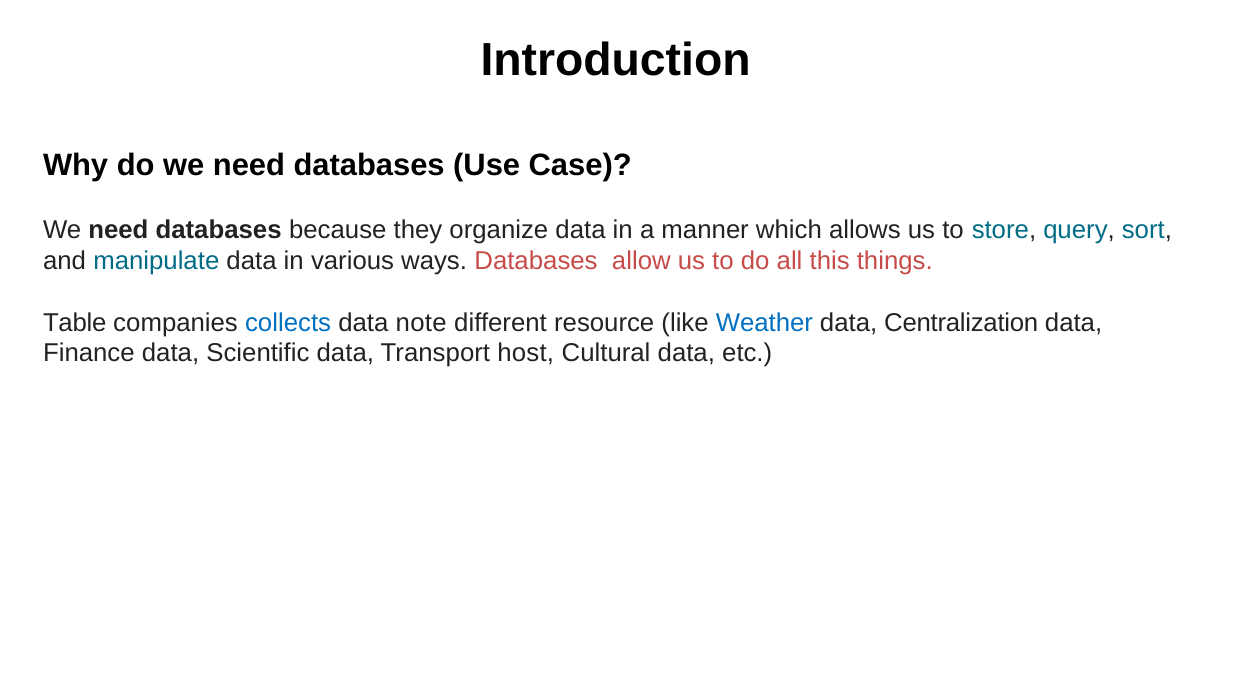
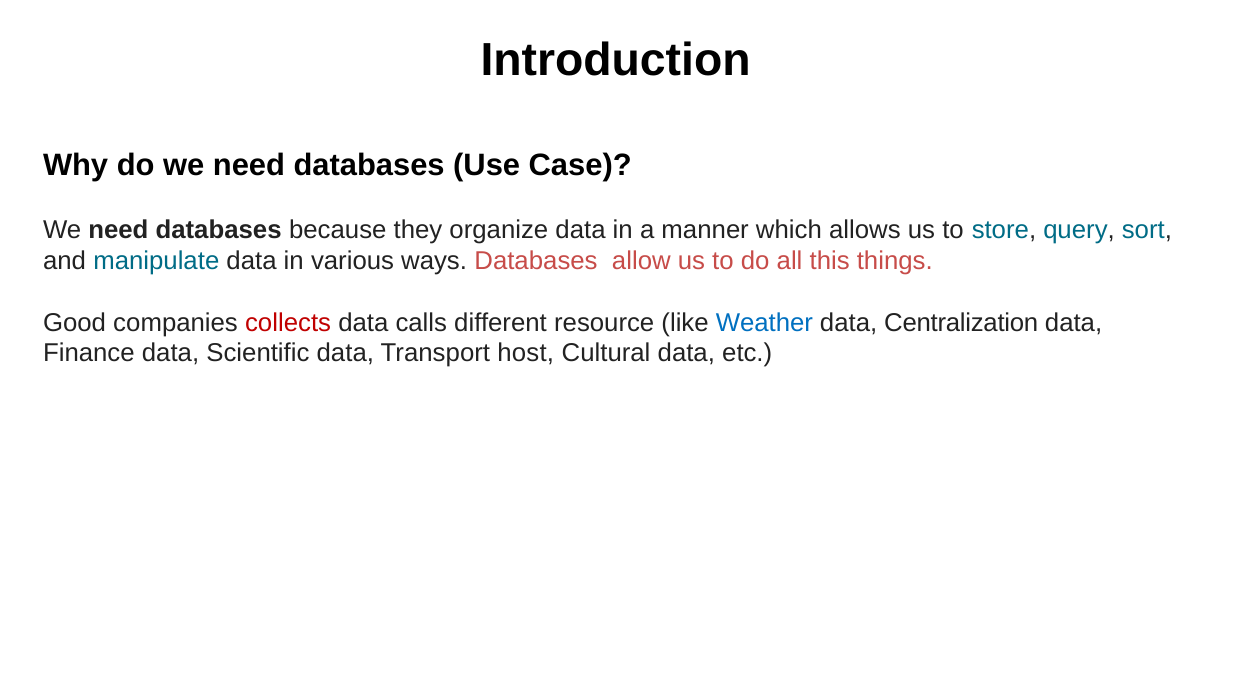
Table: Table -> Good (75, 323)
collects colour: blue -> red (288, 323)
note: note -> calls (421, 323)
